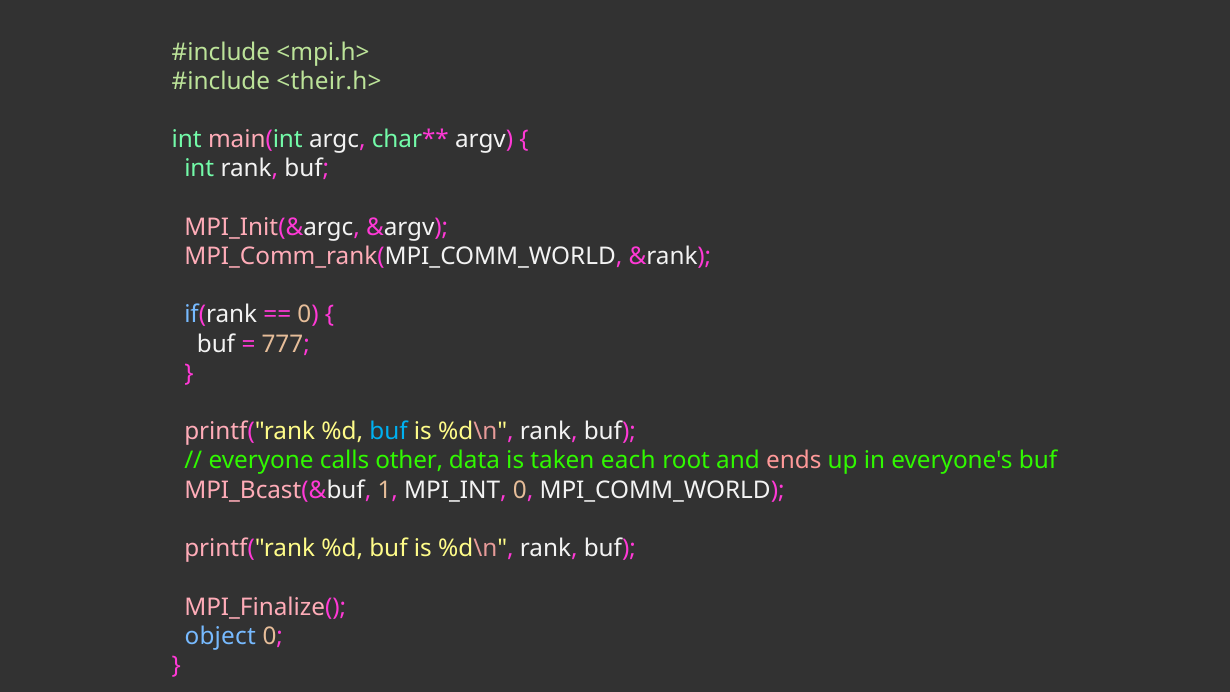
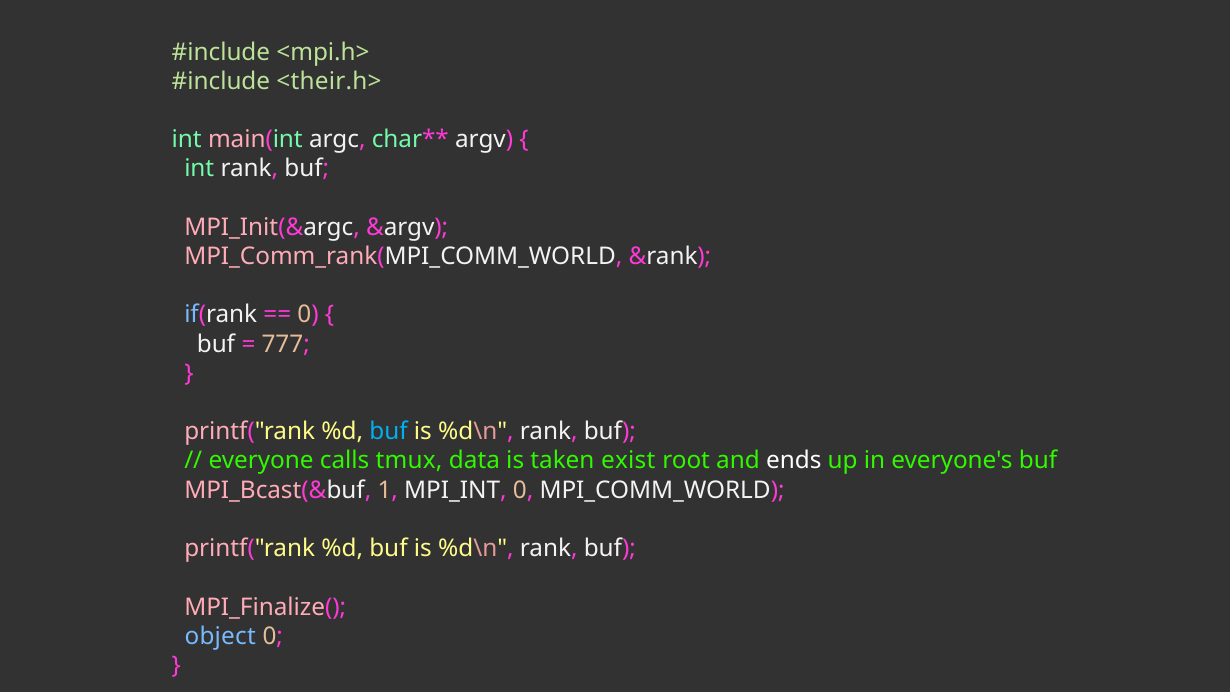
other: other -> tmux (409, 461)
each: each -> exist (628, 461)
ends colour: pink -> white (794, 461)
